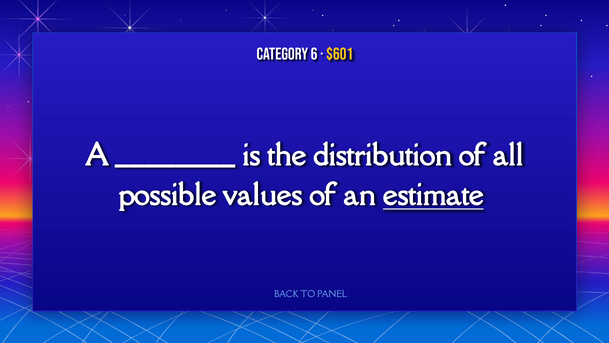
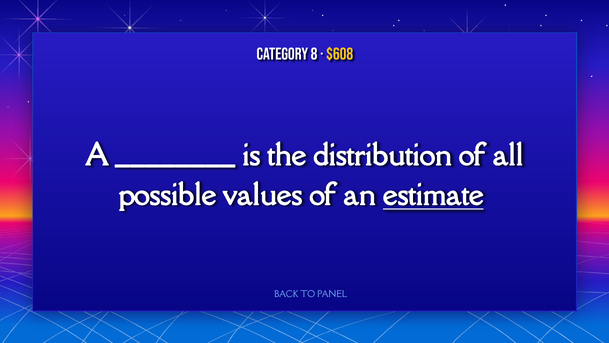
6: 6 -> 8 (314, 54)
$601: $601 -> $608 (340, 54)
